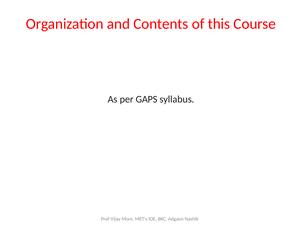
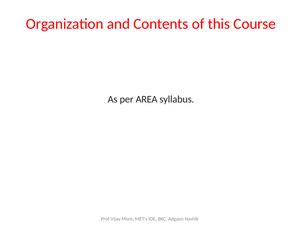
GAPS: GAPS -> AREA (147, 99)
